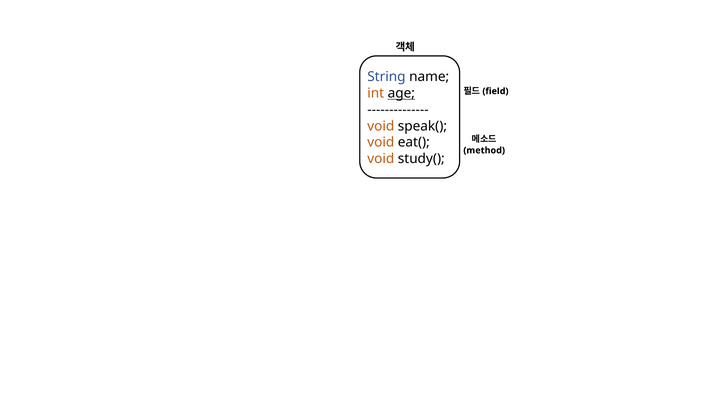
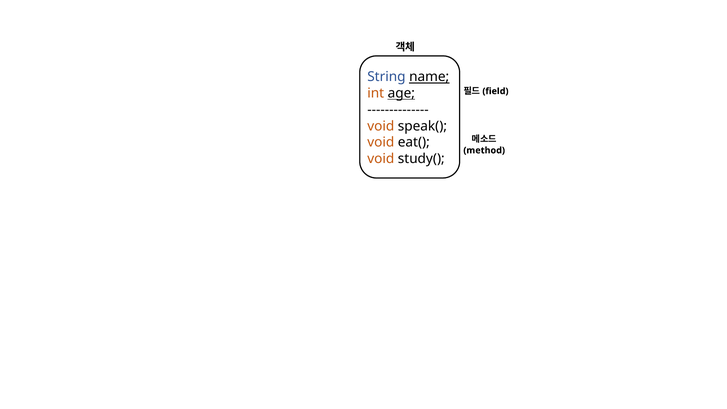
name underline: none -> present (429, 77)
